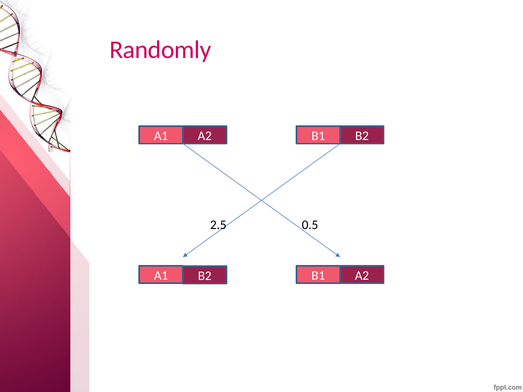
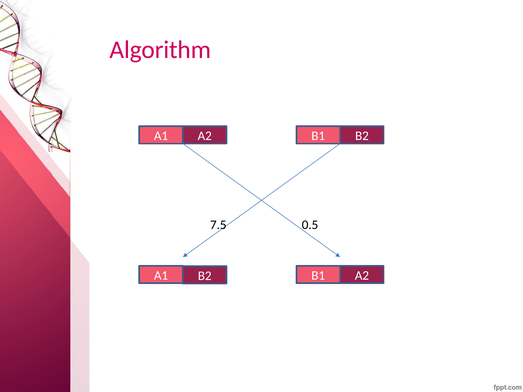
Randomly: Randomly -> Algorithm (160, 50)
2.5: 2.5 -> 7.5 (218, 225)
